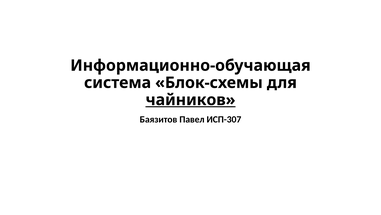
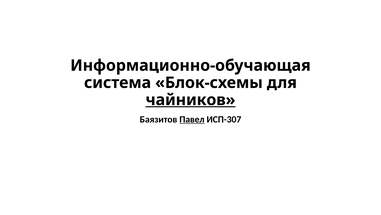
Павел underline: none -> present (192, 119)
